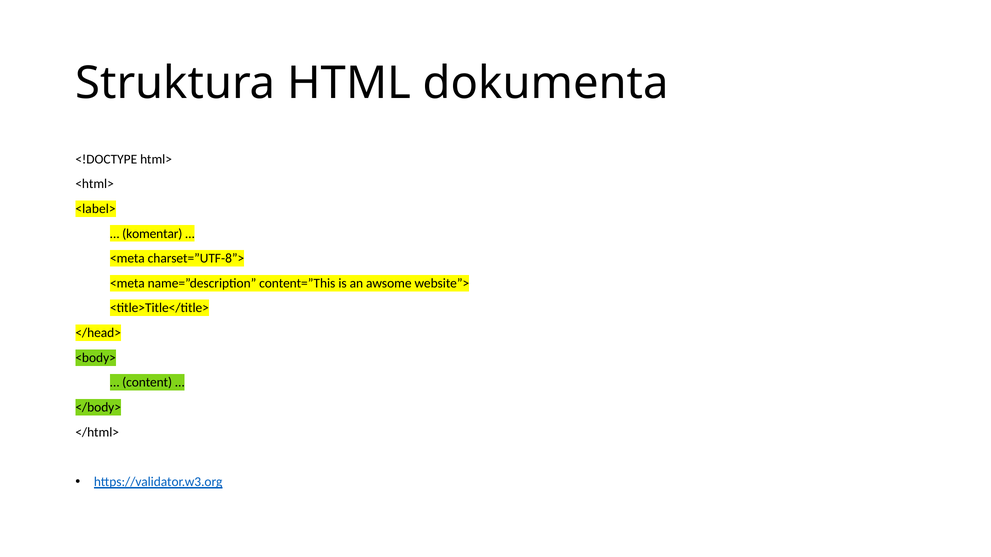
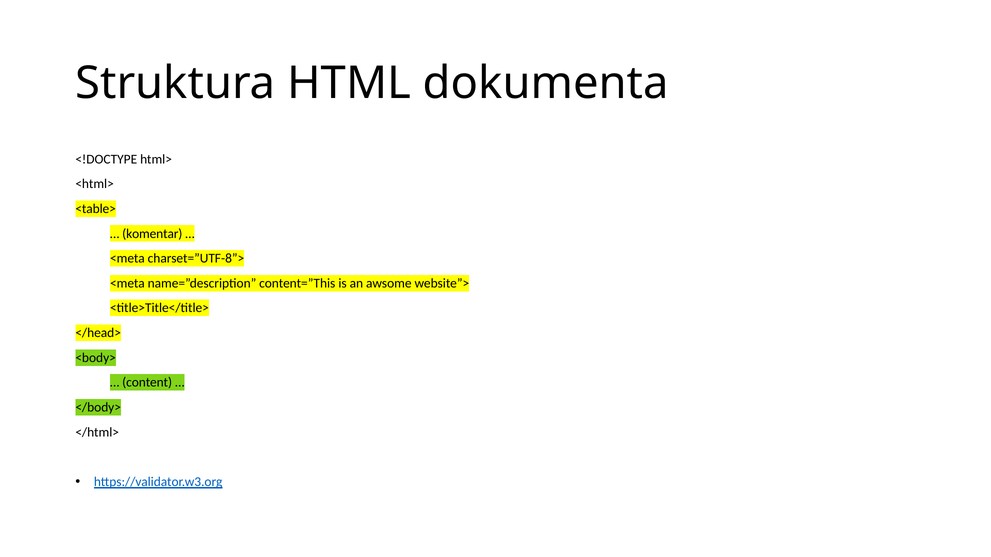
<label>: <label> -> <table> (96, 209)
